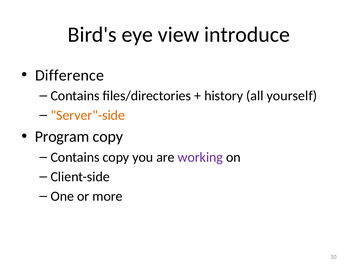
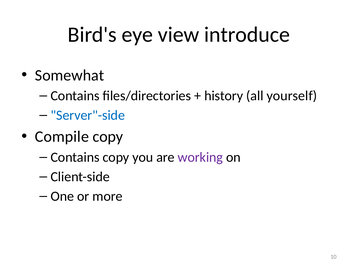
Difference: Difference -> Somewhat (70, 75)
Server"-side colour: orange -> blue (88, 115)
Program: Program -> Compile (62, 136)
